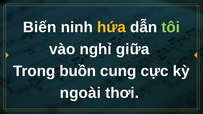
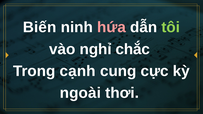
hứa colour: yellow -> pink (112, 27)
giữa: giữa -> chắc (133, 49)
buồn: buồn -> cạnh (78, 71)
